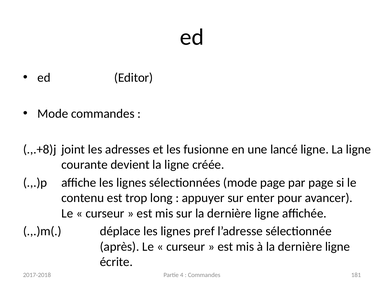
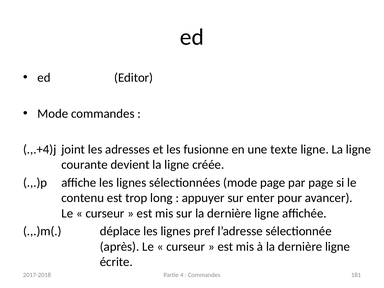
.,.+8)j: .,.+8)j -> .,.+4)j (40, 149)
lancé: lancé -> texte (284, 149)
